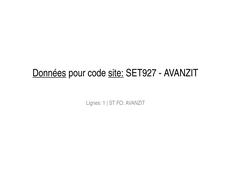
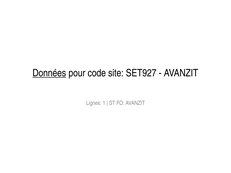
site underline: present -> none (116, 73)
